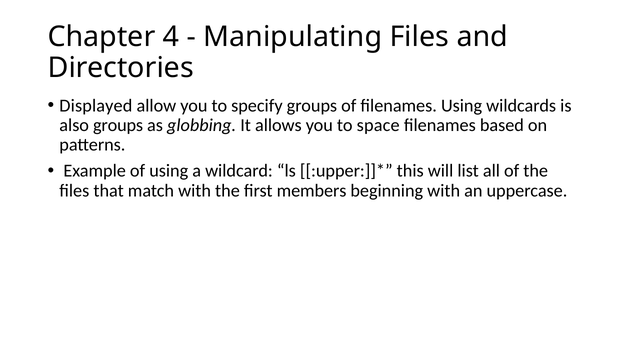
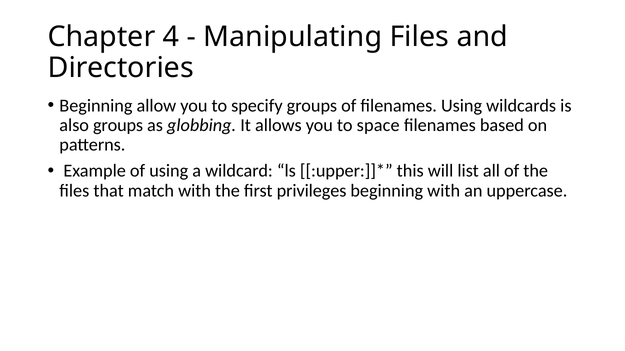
Displayed: Displayed -> Beginning (96, 106)
members: members -> privileges (312, 191)
